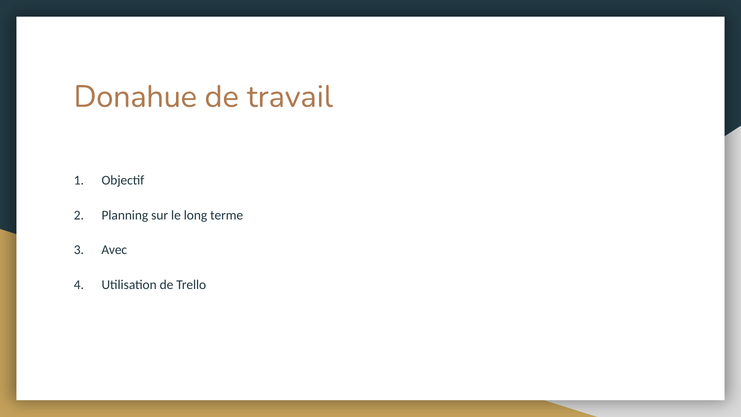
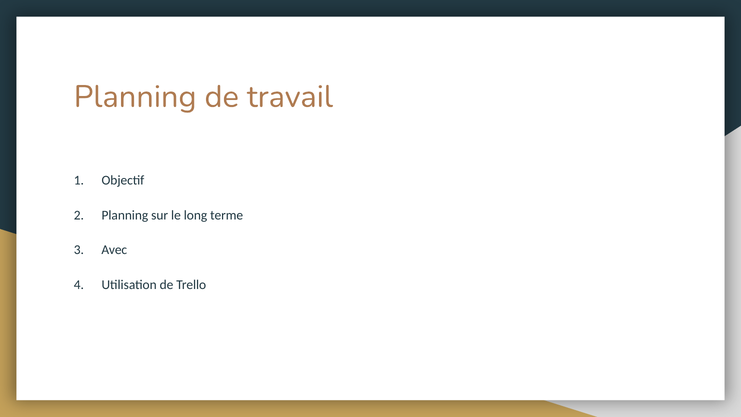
Donahue: Donahue -> Planning (135, 97)
